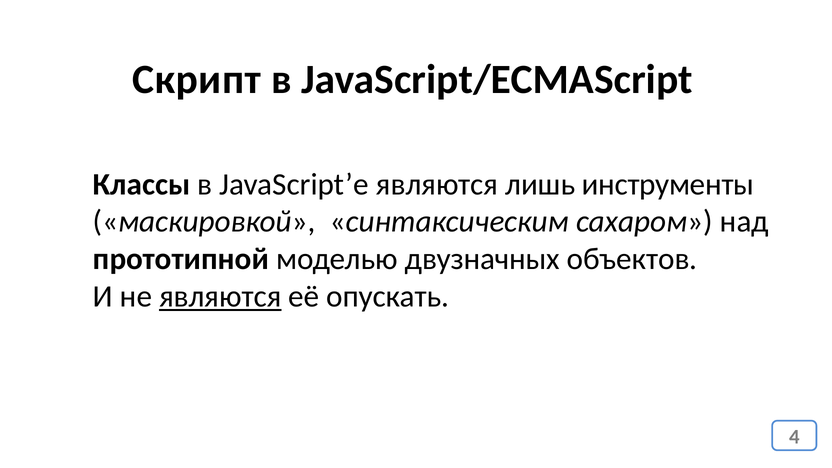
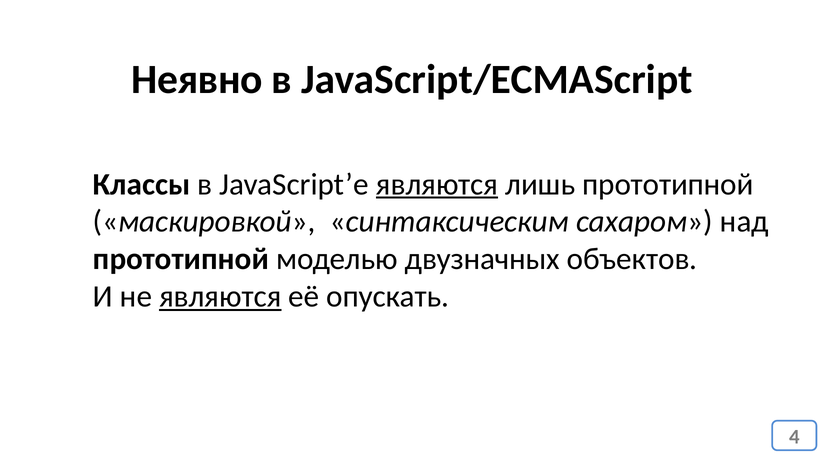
Скрипт: Скрипт -> Неявно (197, 80)
являются underline: none -> present (437, 184)
лишь инструменты: инструменты -> прототипной (668, 184)
